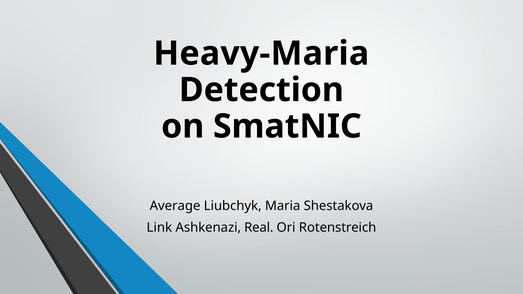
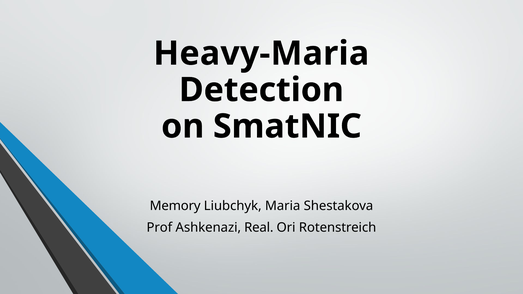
Average: Average -> Memory (175, 206)
Link: Link -> Prof (159, 228)
